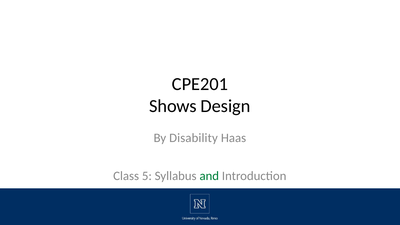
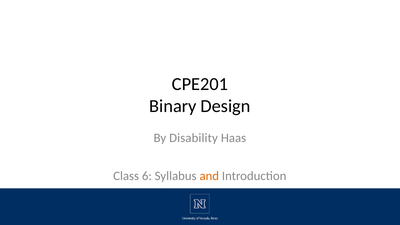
Shows: Shows -> Binary (173, 106)
5: 5 -> 6 (147, 176)
and colour: green -> orange (209, 176)
